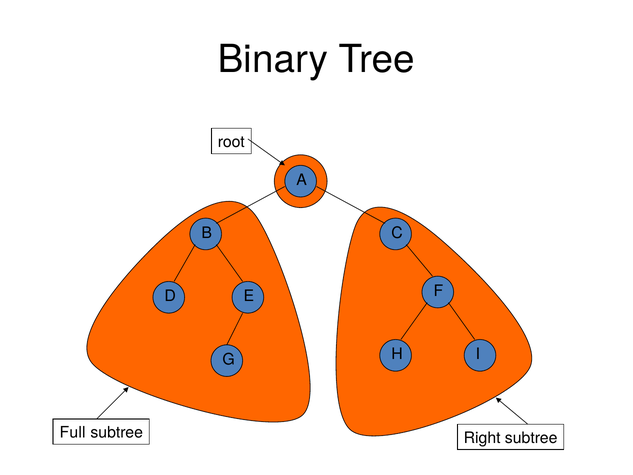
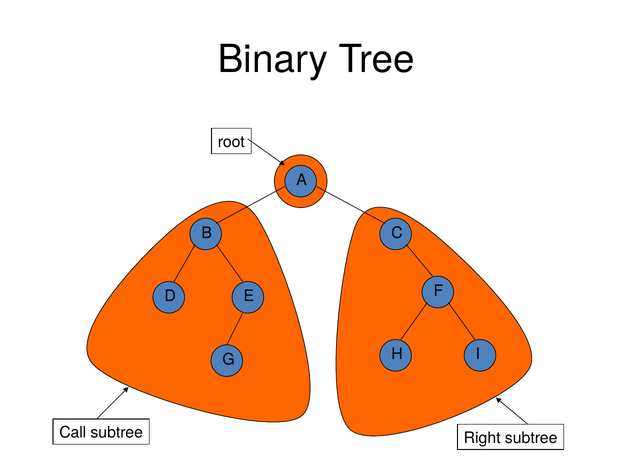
Full: Full -> Call (73, 432)
